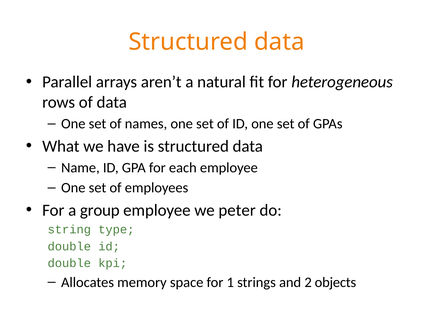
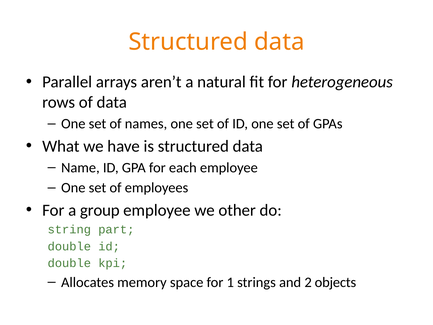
peter: peter -> other (237, 210)
type: type -> part (116, 229)
